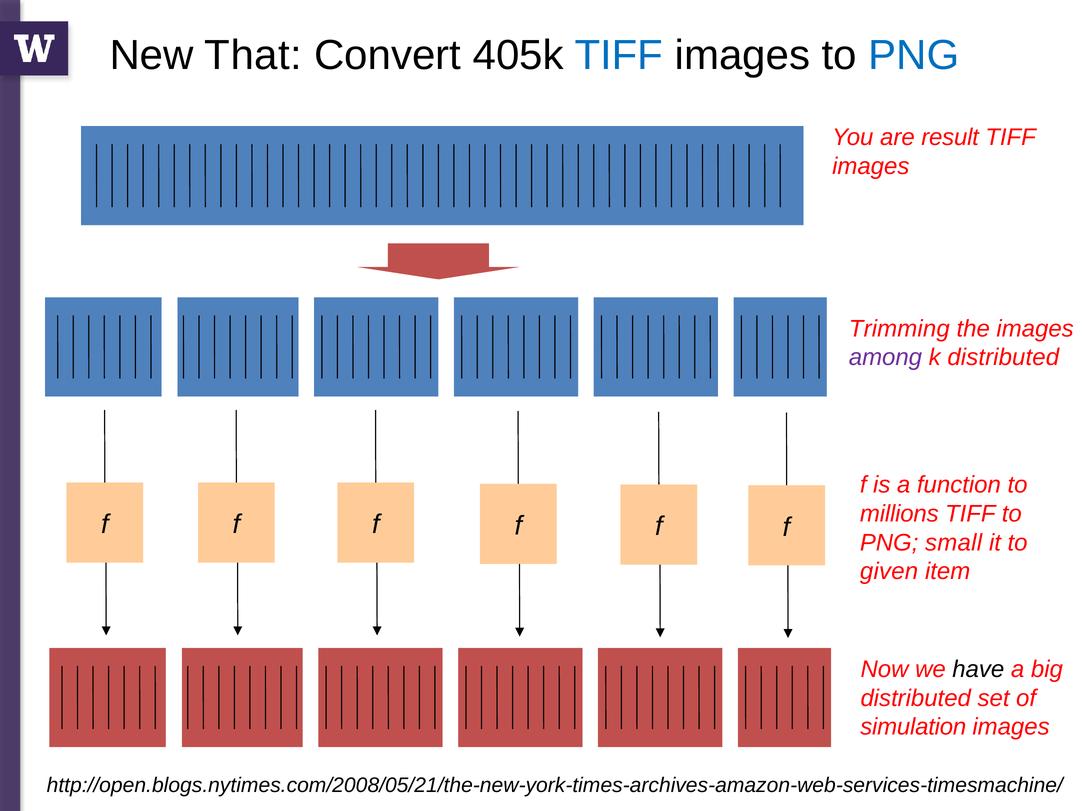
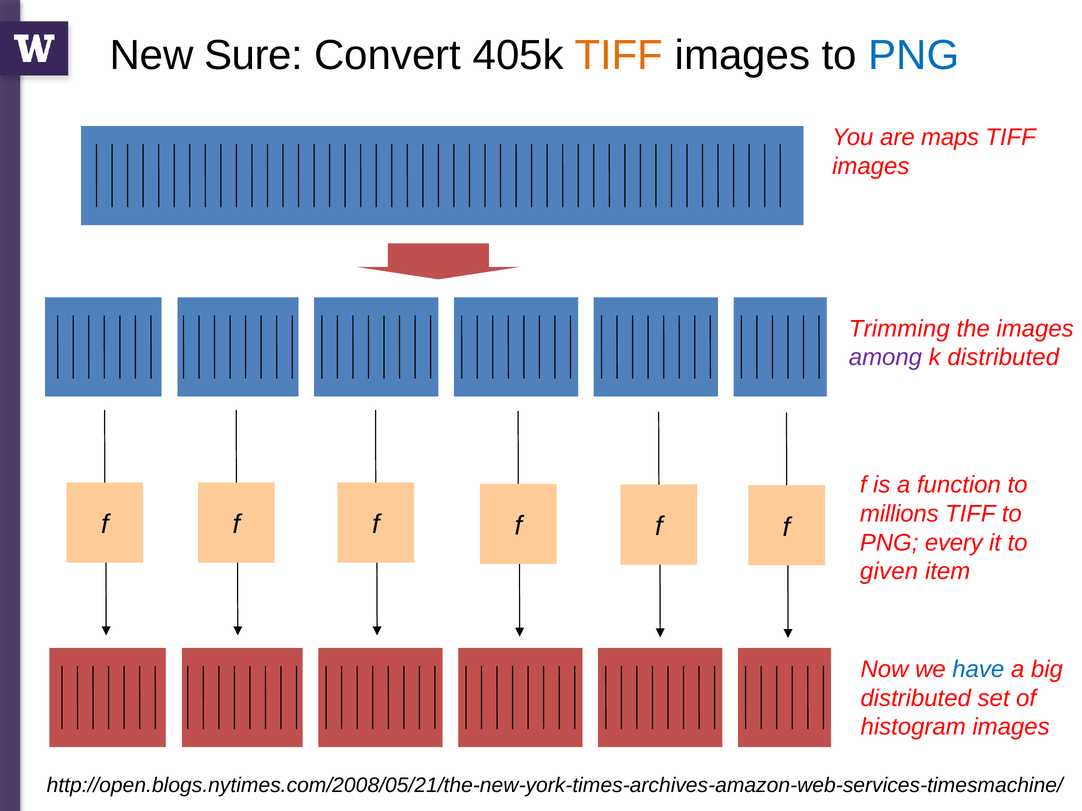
That: That -> Sure (254, 55)
TIFF colour: blue -> orange (619, 55)
result: result -> maps (950, 137)
small: small -> every (954, 543)
have colour: black -> blue (978, 670)
simulation: simulation -> histogram (913, 727)
